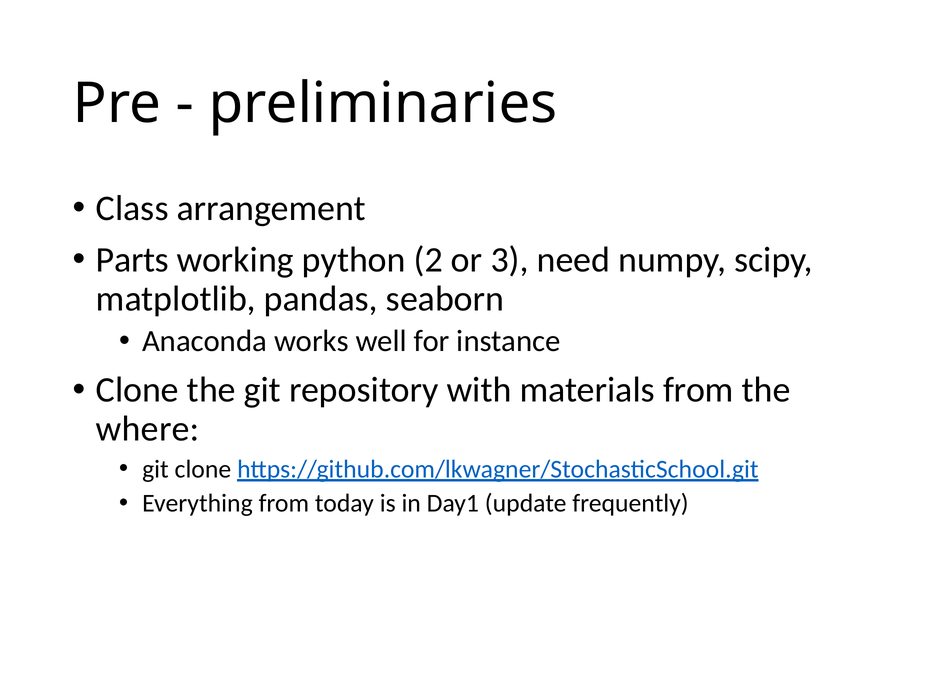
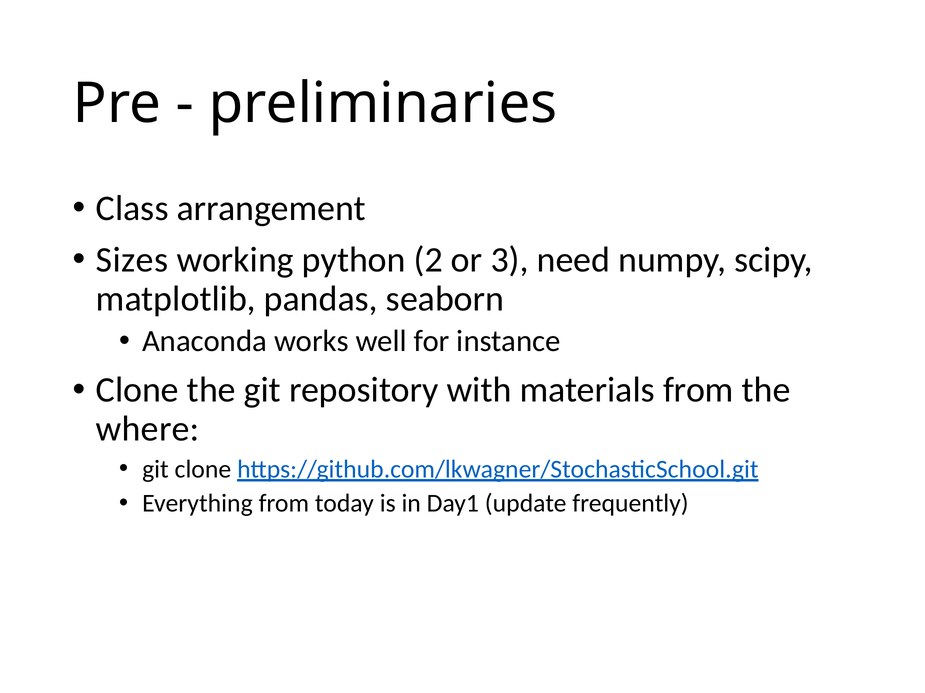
Parts: Parts -> Sizes (132, 260)
